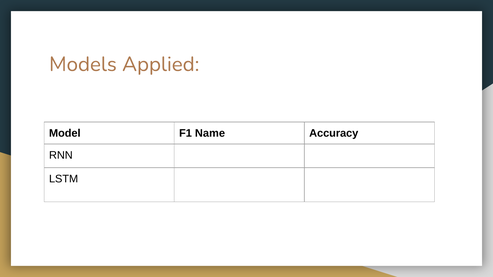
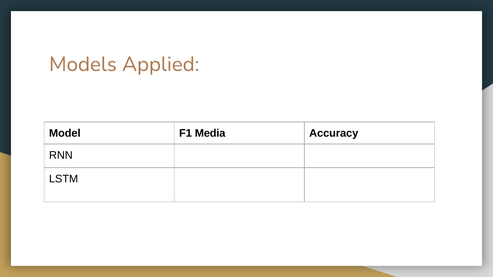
Name: Name -> Media (210, 133)
